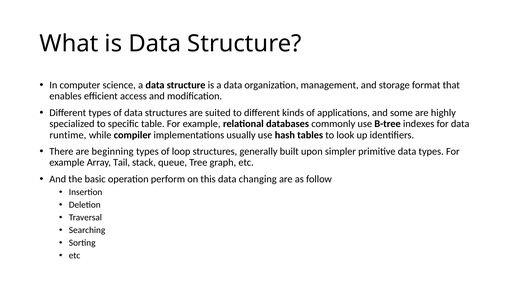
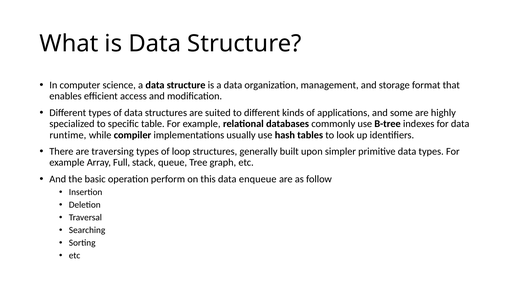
beginning: beginning -> traversing (113, 152)
Tail: Tail -> Full (122, 163)
changing: changing -> enqueue (258, 179)
